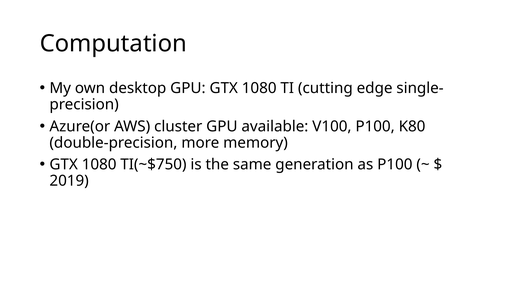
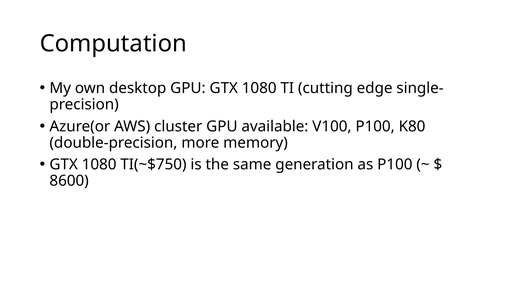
2019: 2019 -> 8600 (69, 181)
